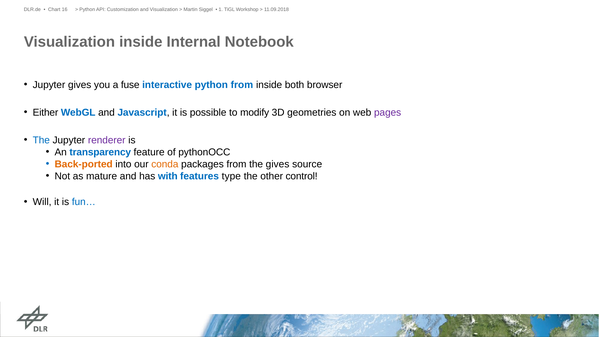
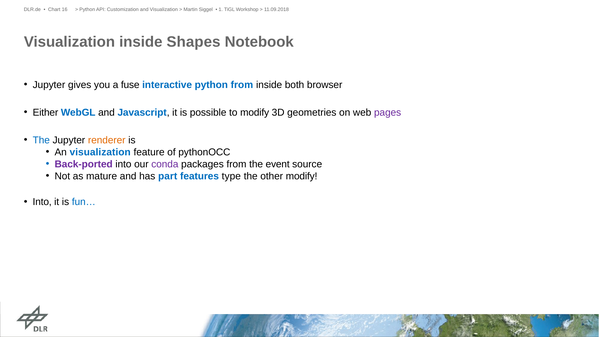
Internal: Internal -> Shapes (194, 42)
renderer colour: purple -> orange (107, 140)
An transparency: transparency -> visualization (100, 152)
Back-ported colour: orange -> purple (84, 164)
conda colour: orange -> purple (165, 164)
the gives: gives -> event (278, 164)
with: with -> part (168, 176)
other control: control -> modify (302, 176)
Will: Will -> Into (42, 202)
